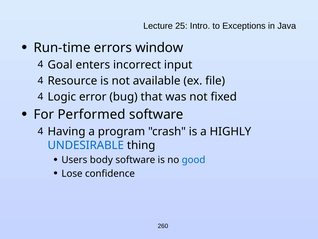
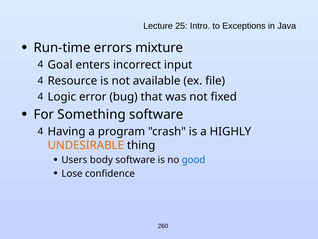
window: window -> mixture (159, 48)
Performed: Performed -> Something (92, 114)
UNDESIRABLE colour: blue -> orange (86, 145)
